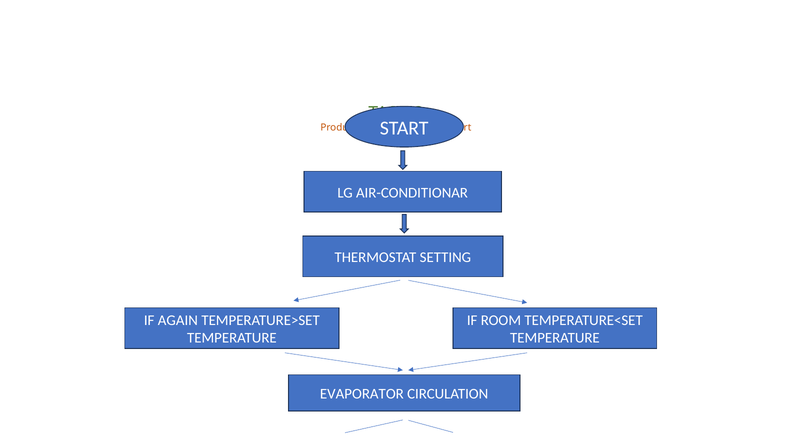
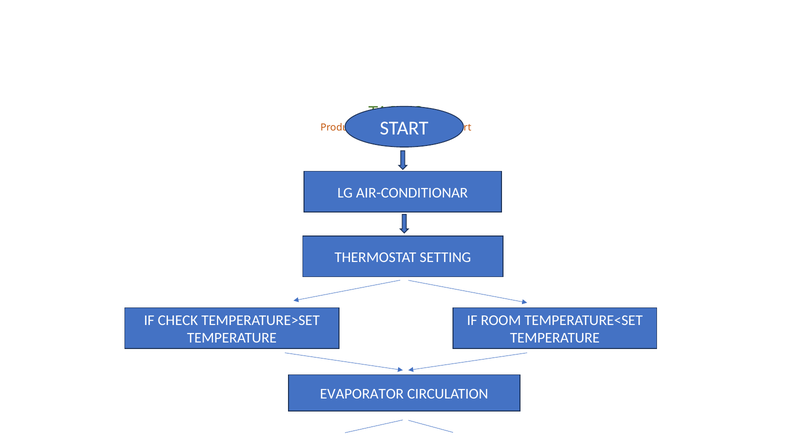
AGAIN: AGAIN -> CHECK (178, 321)
